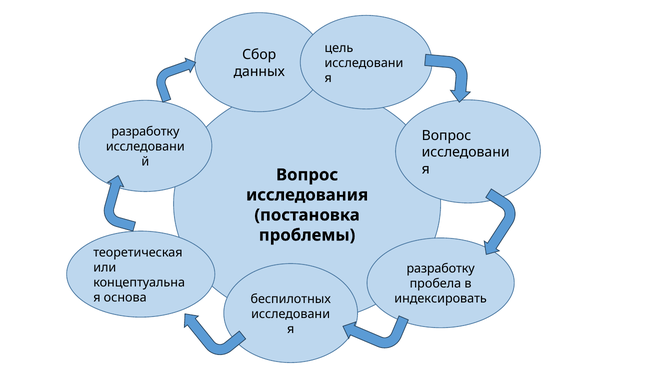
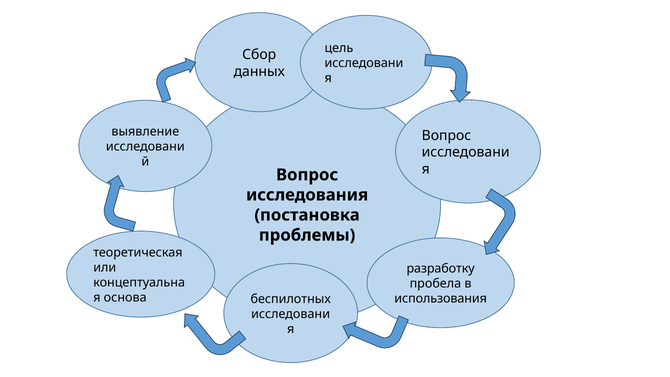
разработку: разработку -> выявление (145, 132)
индексировать: индексировать -> использования (441, 299)
